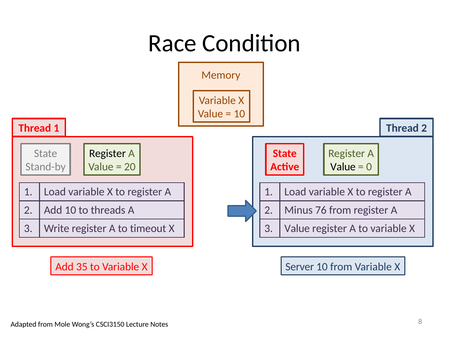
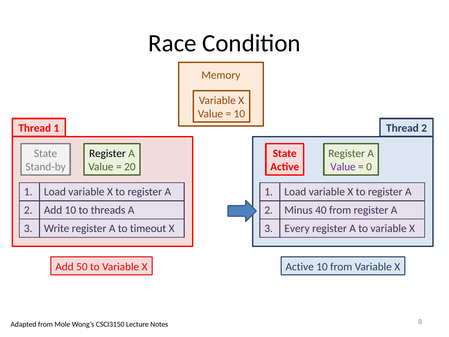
Value colour: black -> purple (343, 167)
76: 76 -> 40 (321, 210)
3 Value: Value -> Every (297, 228)
35: 35 -> 50 (82, 266)
X Server: Server -> Active (300, 266)
